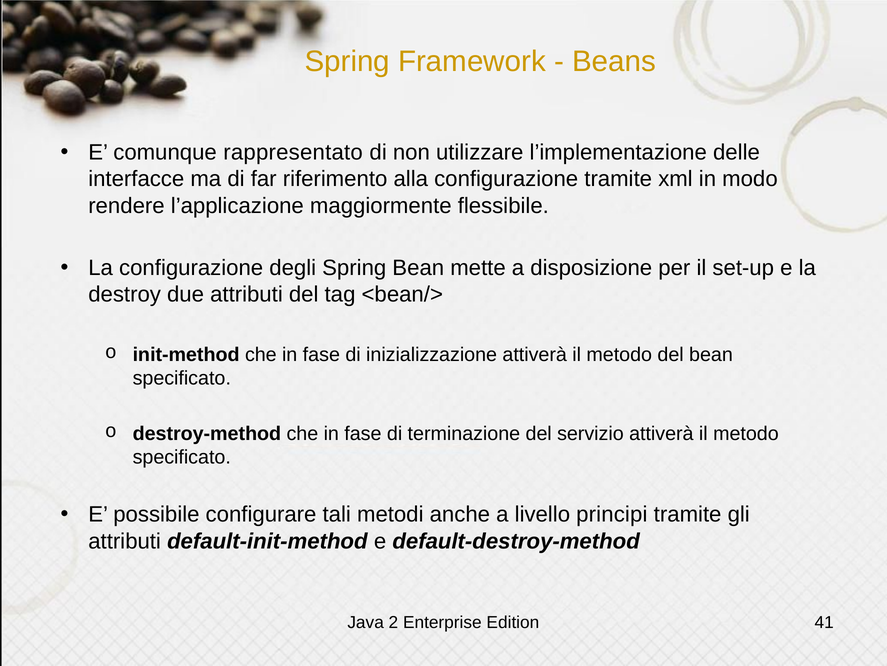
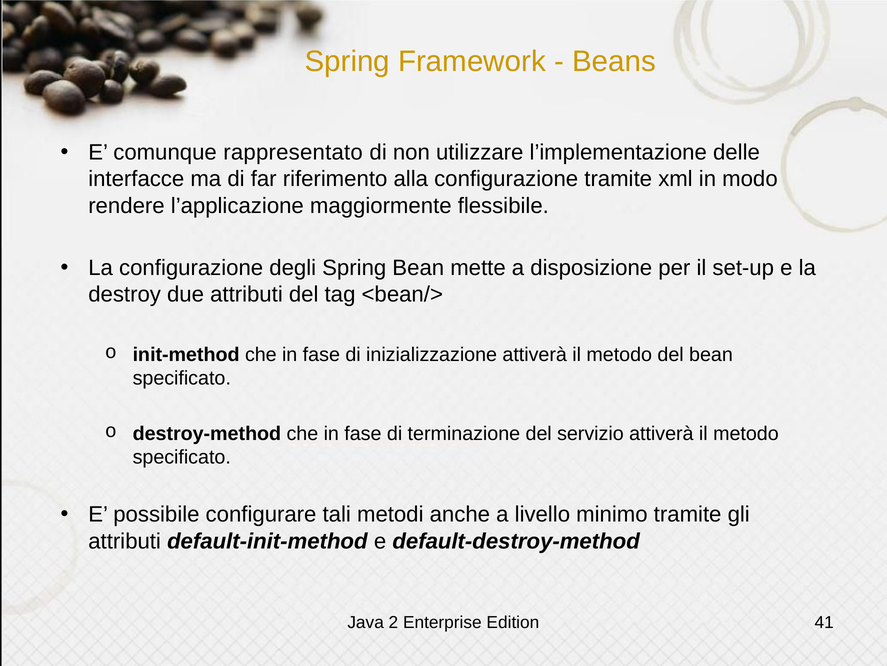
principi: principi -> minimo (612, 514)
